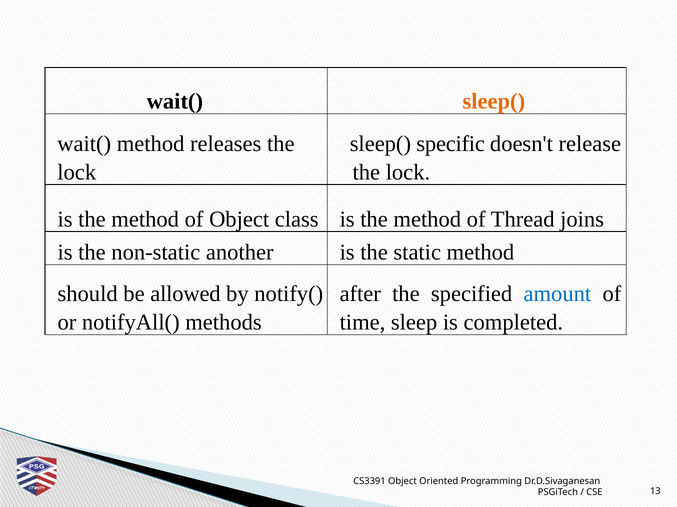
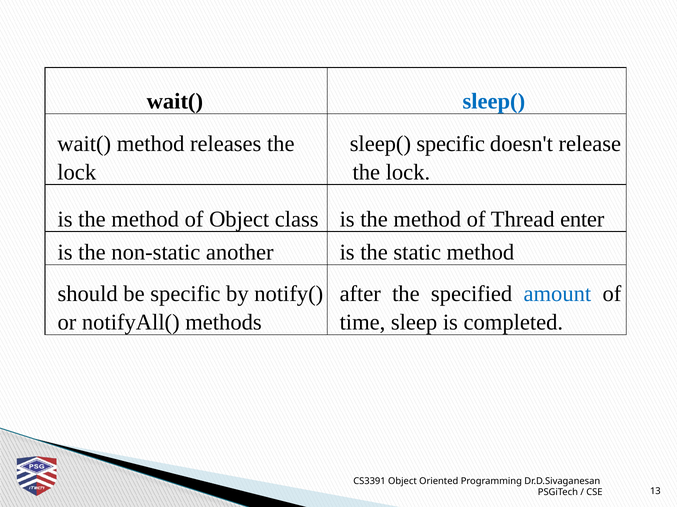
sleep( colour: orange -> blue (494, 102)
joins: joins -> enter (582, 220)
be allowed: allowed -> specific (185, 294)
